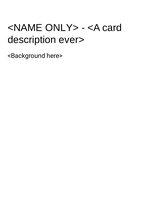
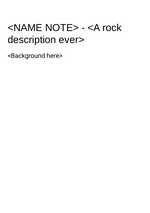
ONLY>: ONLY> -> NOTE> (62, 28)
card: card -> rock (112, 28)
